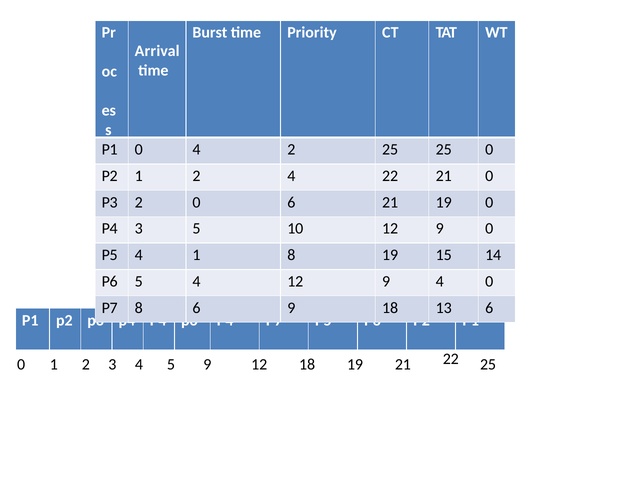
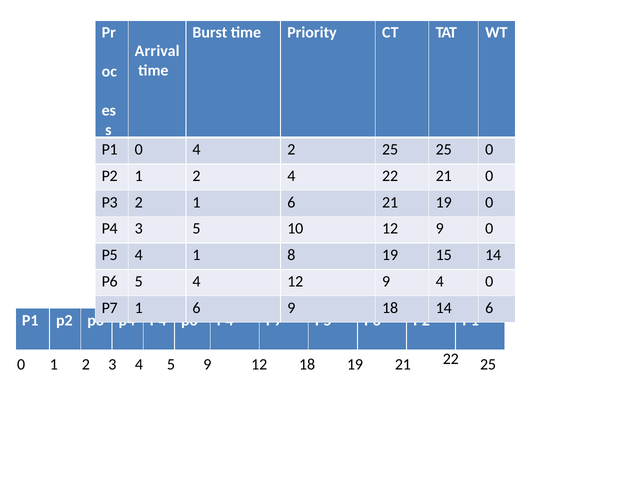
2 0: 0 -> 1 (196, 202)
P7 8: 8 -> 1 (139, 308)
18 13: 13 -> 14 (444, 308)
